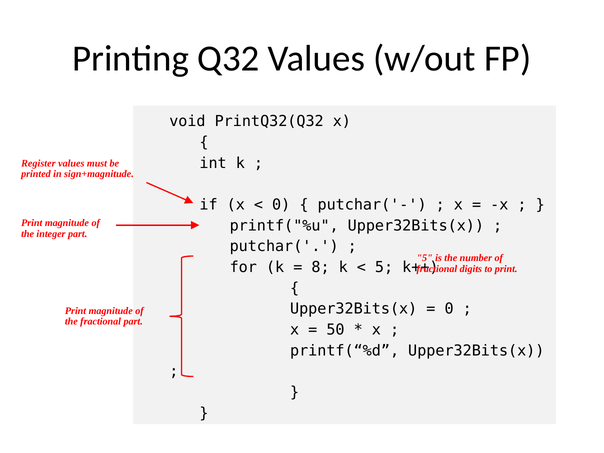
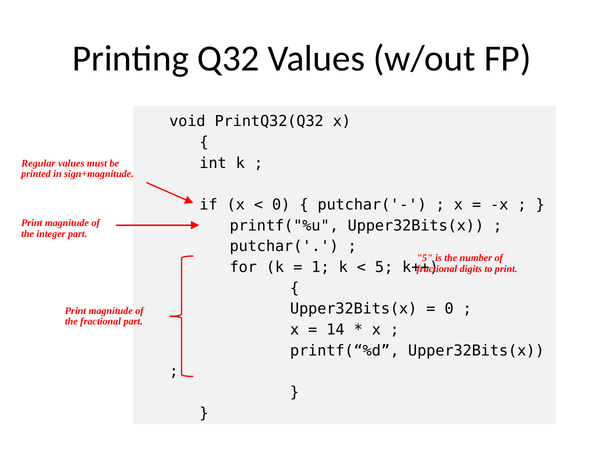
Register: Register -> Regular (38, 163)
8: 8 -> 1 (320, 267)
50: 50 -> 14 (335, 330)
